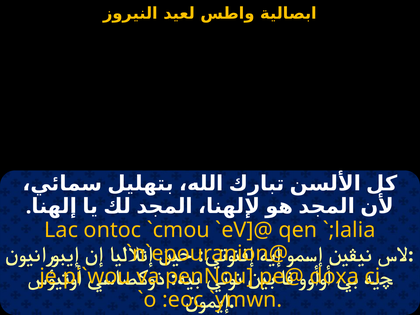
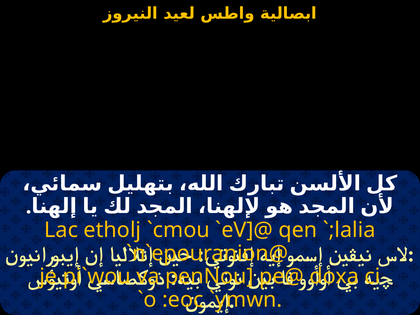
ontoc: ontoc -> etholj (112, 230)
